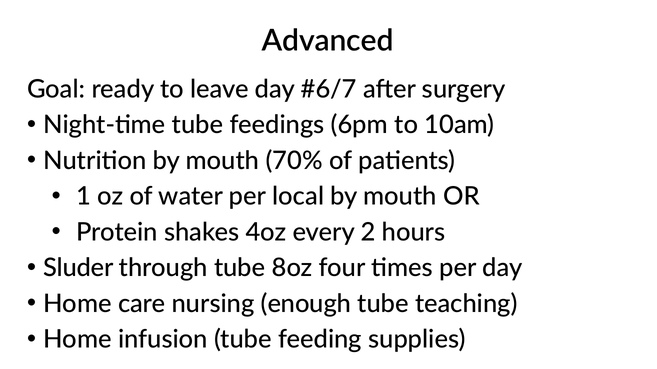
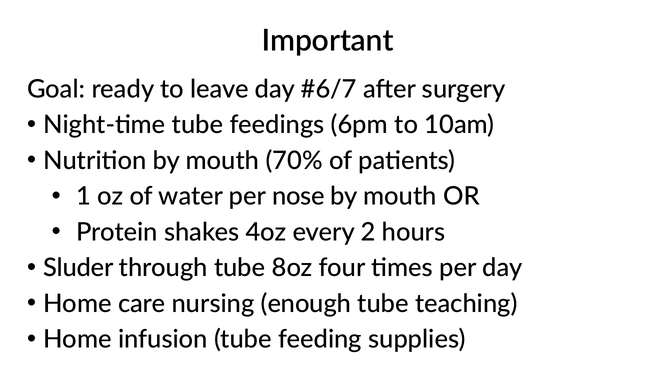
Advanced: Advanced -> Important (328, 41)
local: local -> nose (298, 197)
